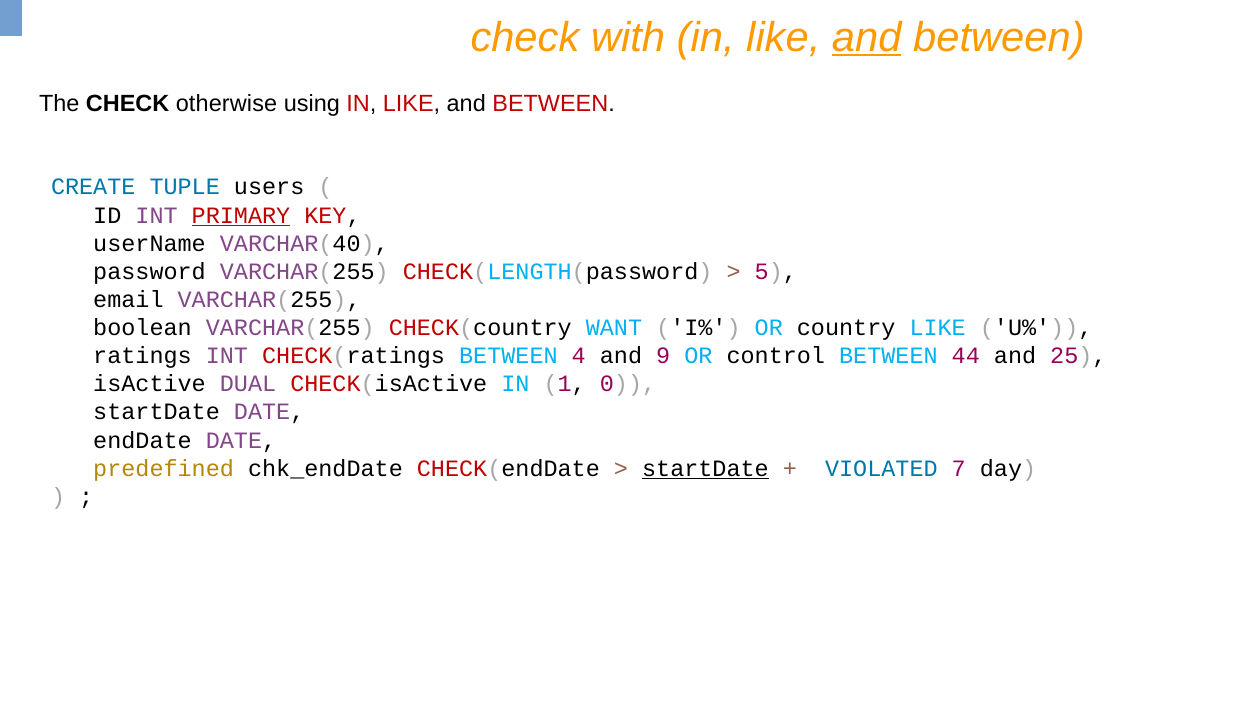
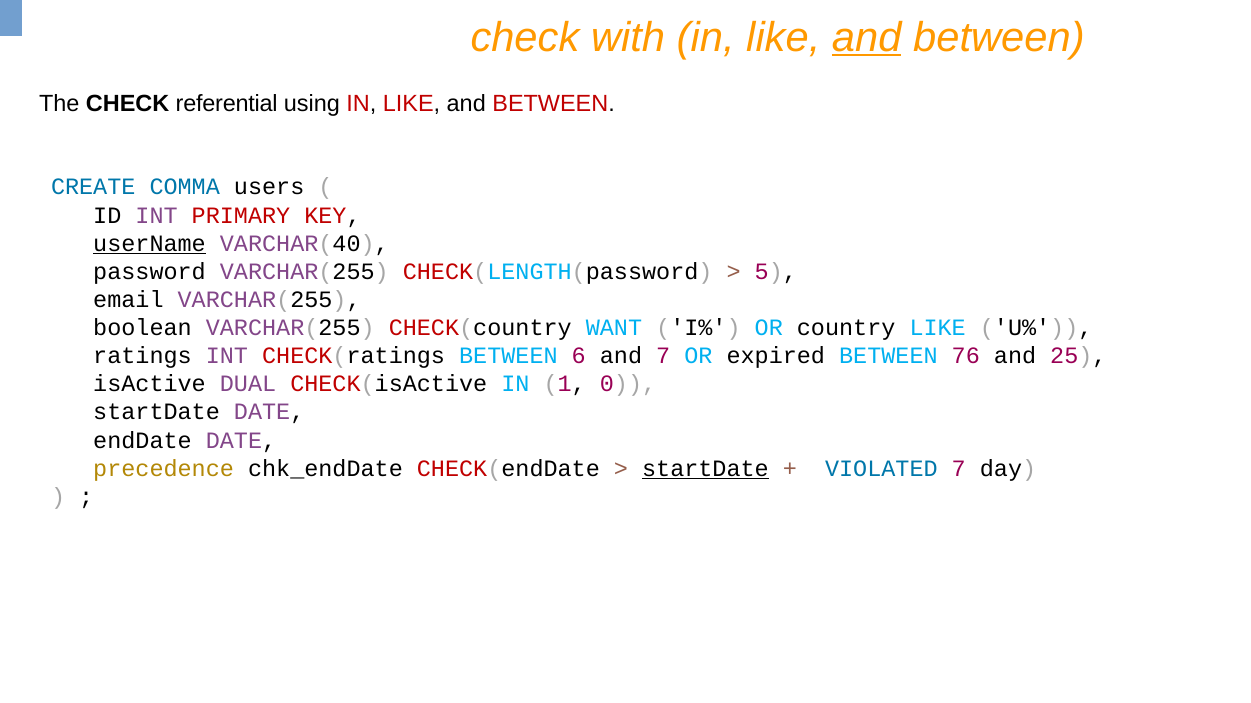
otherwise: otherwise -> referential (227, 104)
TUPLE: TUPLE -> COMMA (185, 187)
PRIMARY underline: present -> none (241, 216)
userName underline: none -> present (150, 244)
4: 4 -> 6 (579, 356)
and 9: 9 -> 7 (663, 356)
control: control -> expired (776, 356)
44: 44 -> 76 (966, 356)
predefined: predefined -> precedence (164, 469)
